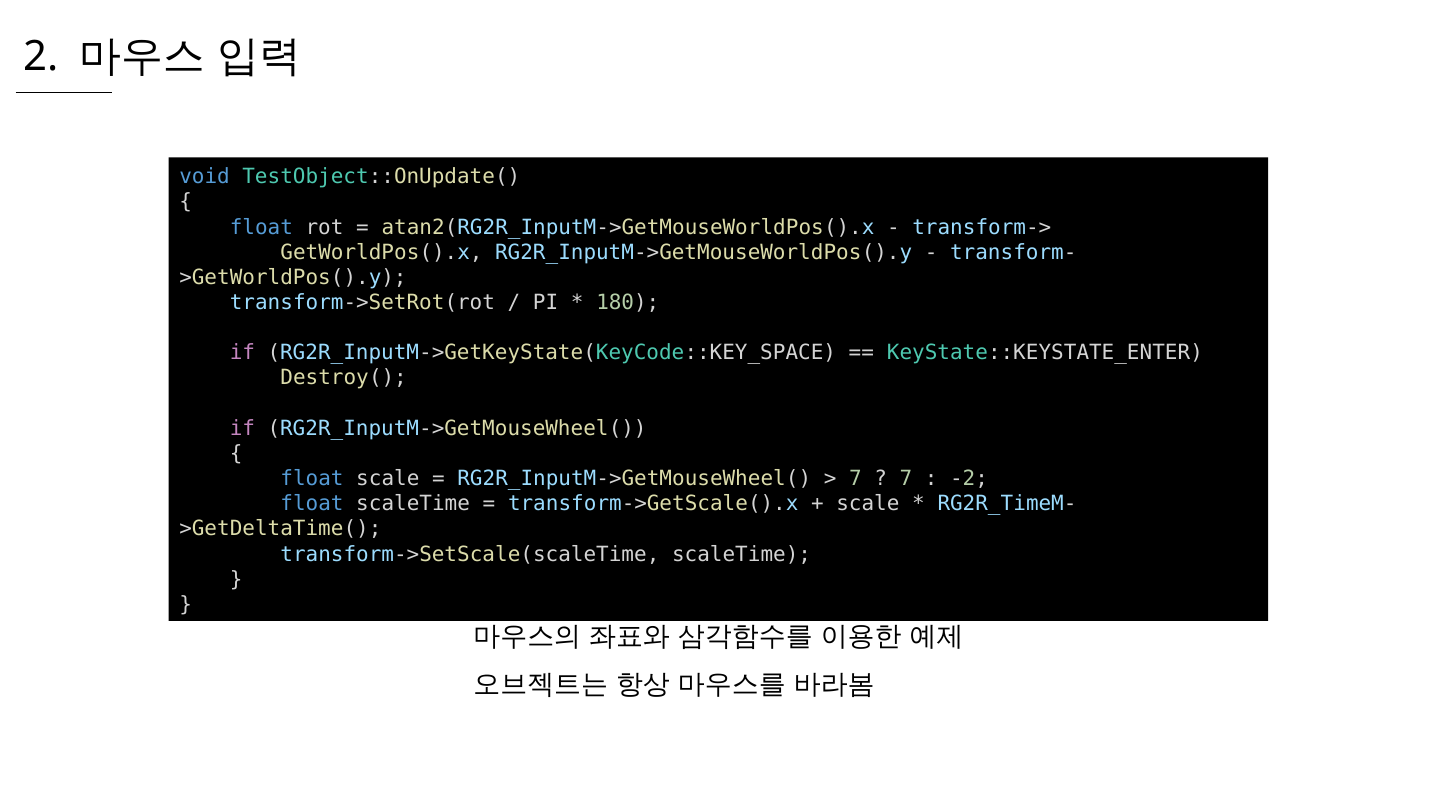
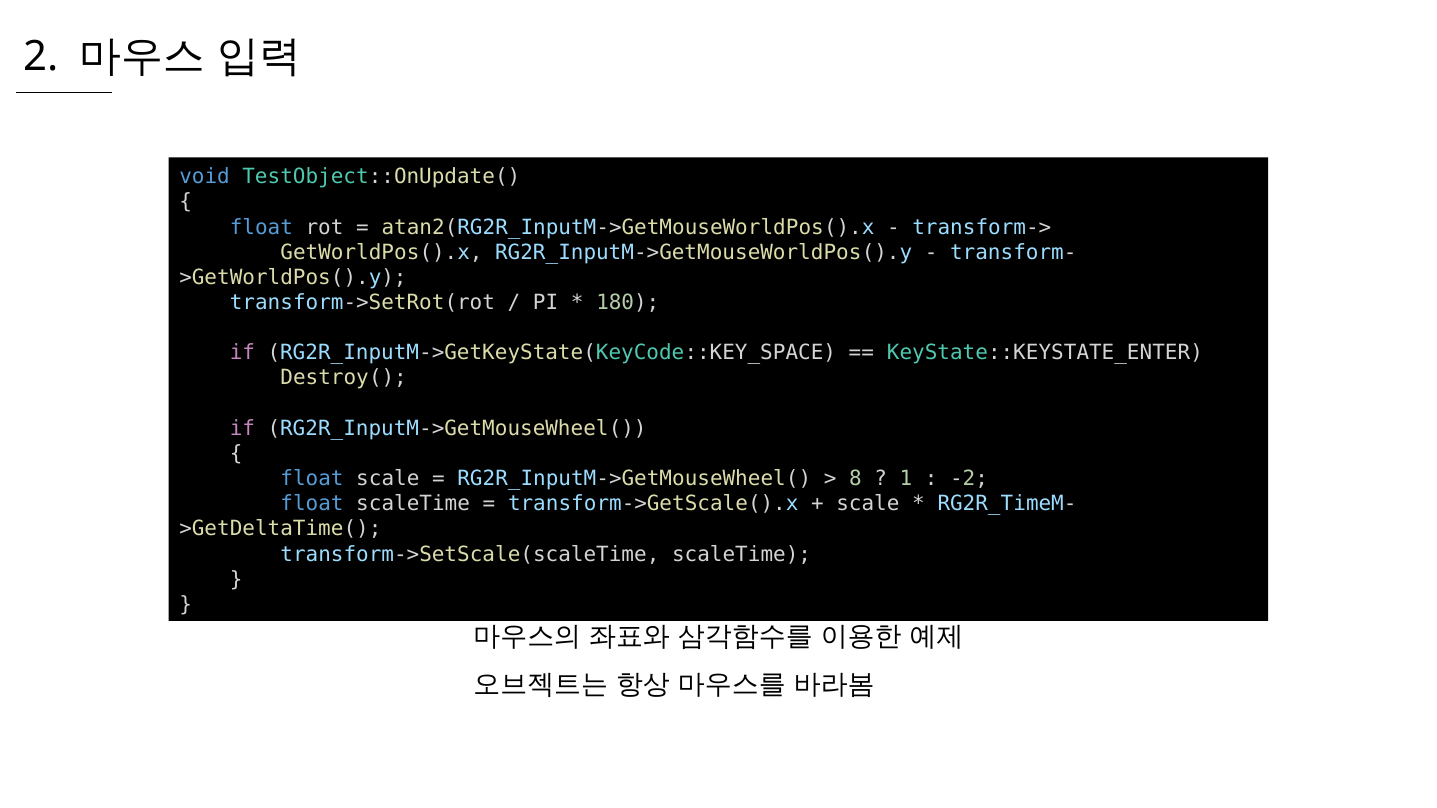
7: 7 -> 8 (856, 479)
7: 7 -> 1 (906, 479)
